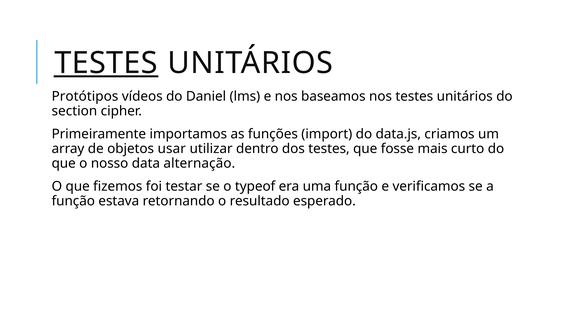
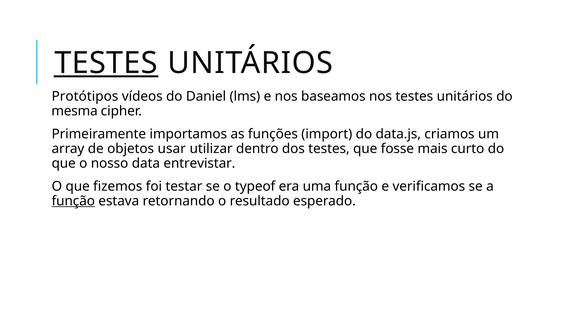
section: section -> mesma (75, 111)
alternação: alternação -> entrevistar (199, 163)
função underline: none -> present (73, 201)
